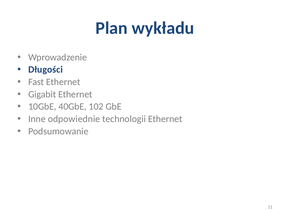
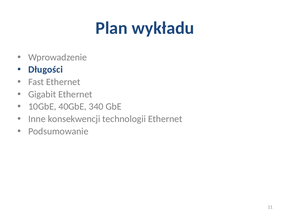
102: 102 -> 340 (96, 107)
odpowiednie: odpowiednie -> konsekwencji (74, 119)
